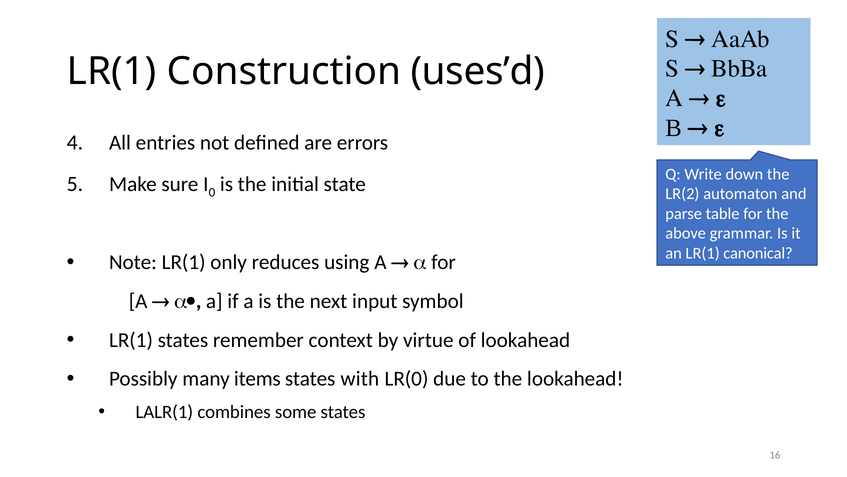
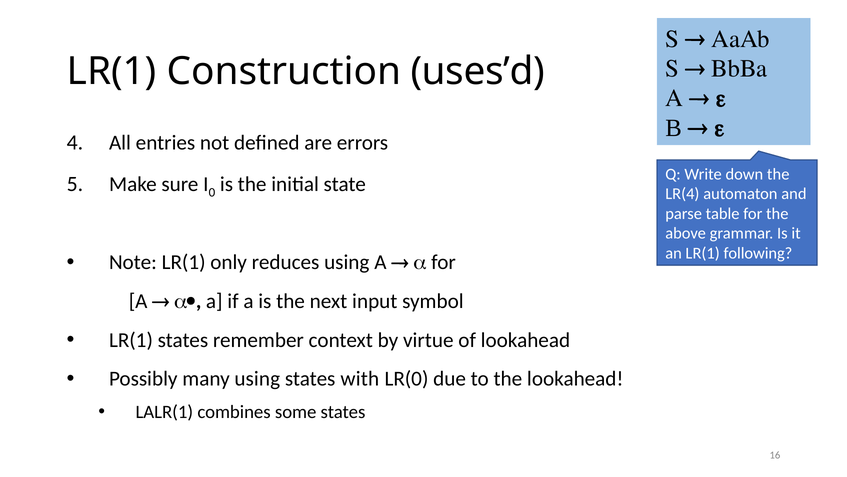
LR(2: LR(2 -> LR(4 (682, 194)
canonical: canonical -> following (758, 253)
many items: items -> using (257, 379)
